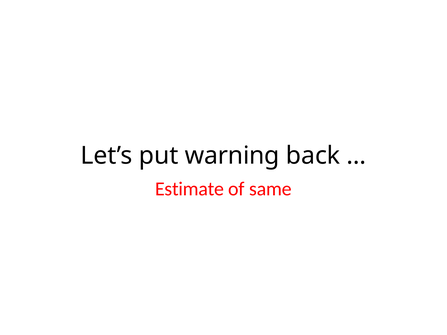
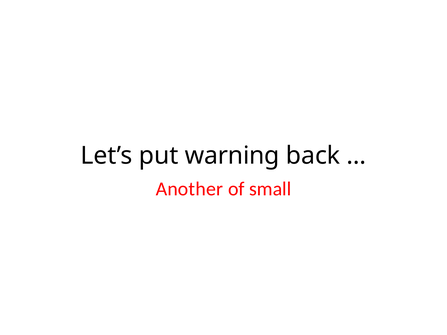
Estimate: Estimate -> Another (189, 189)
same: same -> small (270, 189)
